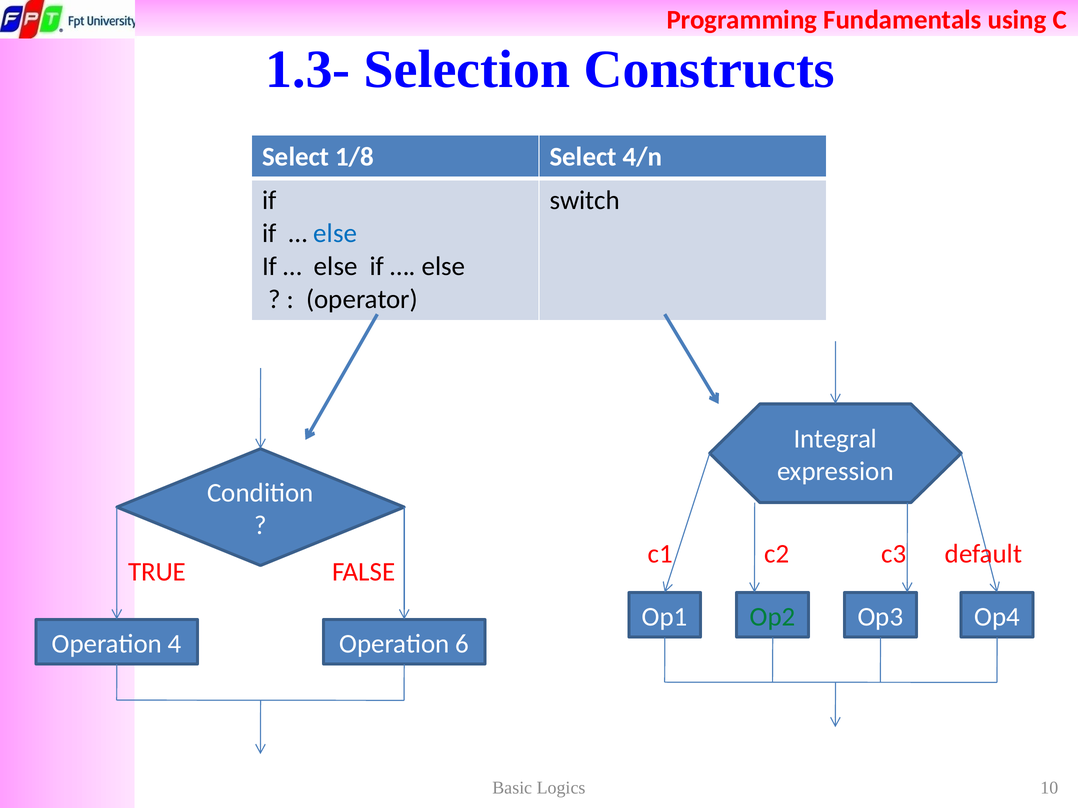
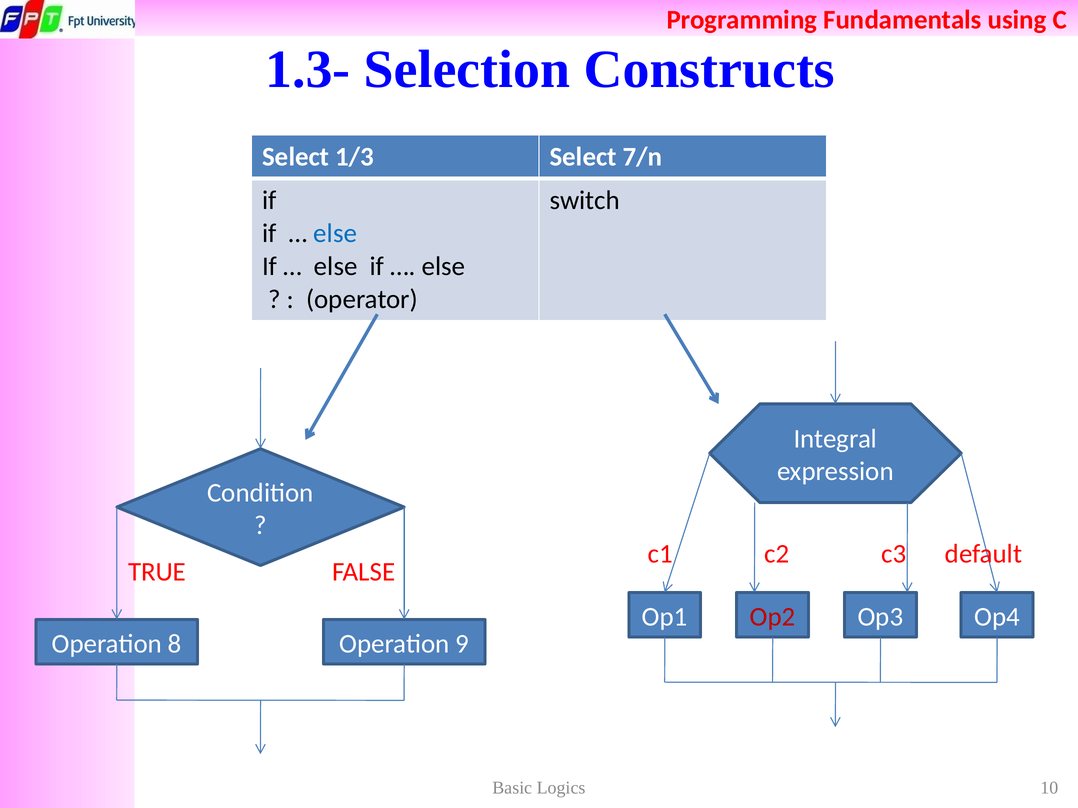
1/8: 1/8 -> 1/3 (355, 157)
4/n: 4/n -> 7/n (643, 157)
Op2 colour: green -> red (773, 617)
4: 4 -> 8 (175, 644)
6: 6 -> 9 (462, 644)
